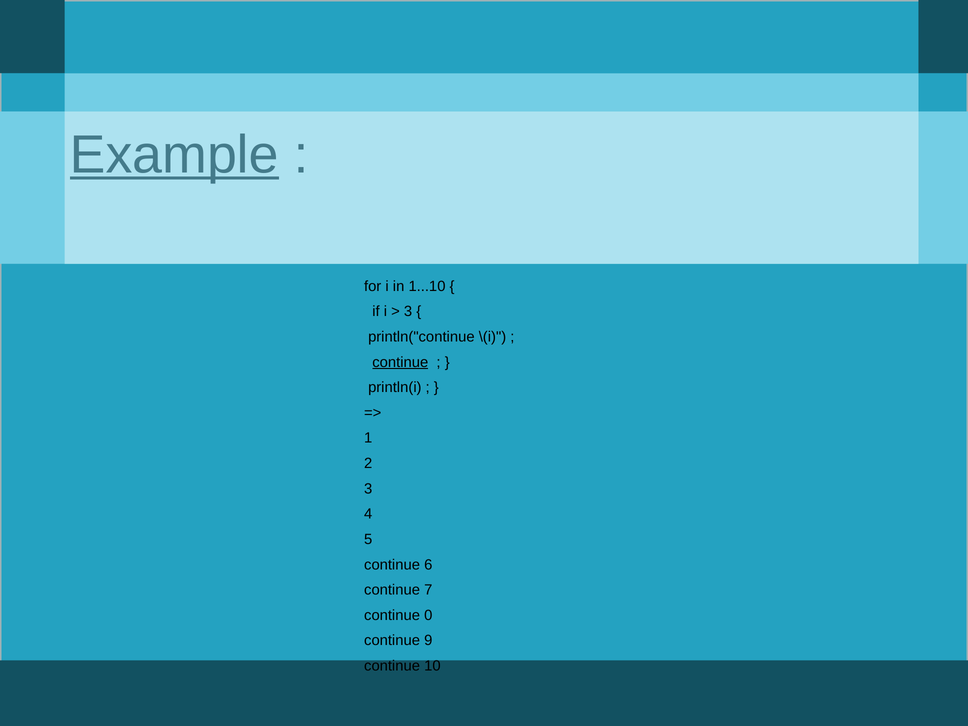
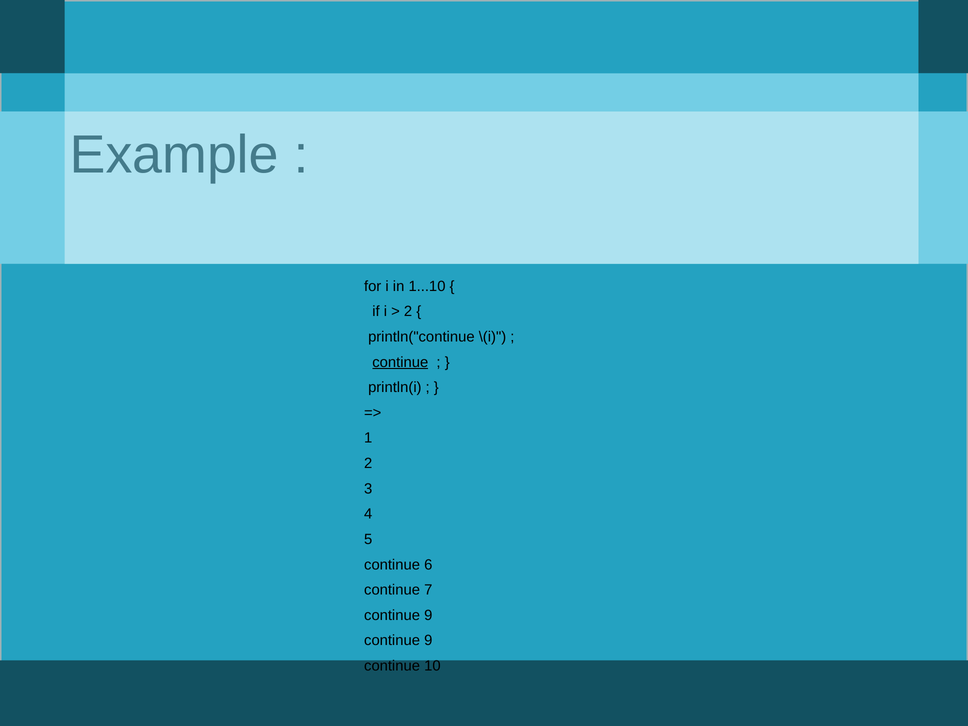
Example underline: present -> none (174, 155)
3: 3 -> 2 (408, 312)
0: 0 -> 9 (428, 615)
